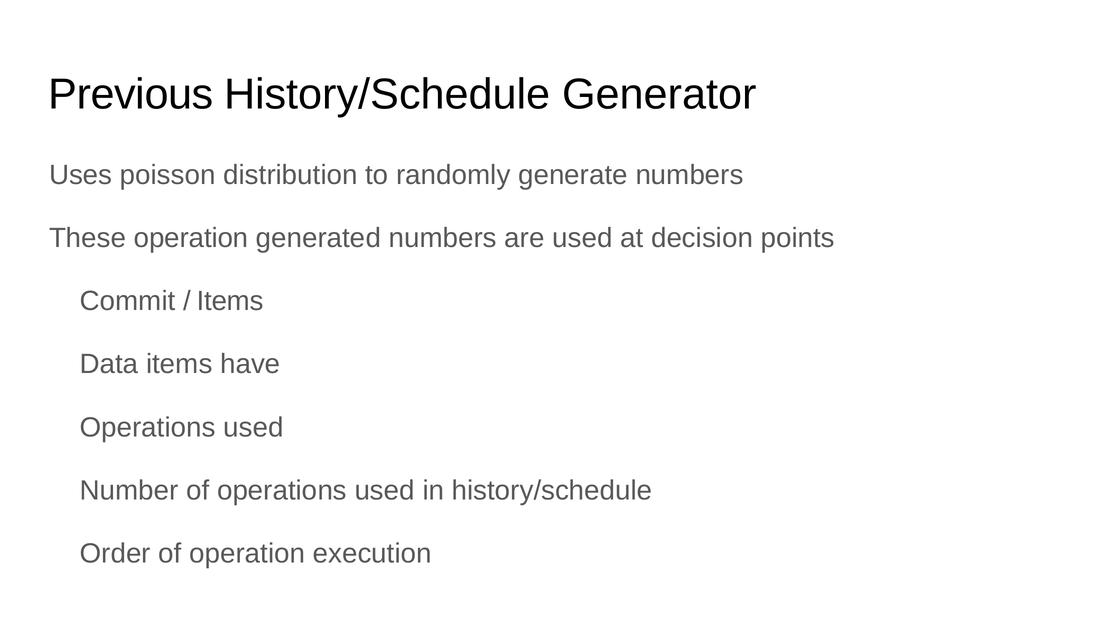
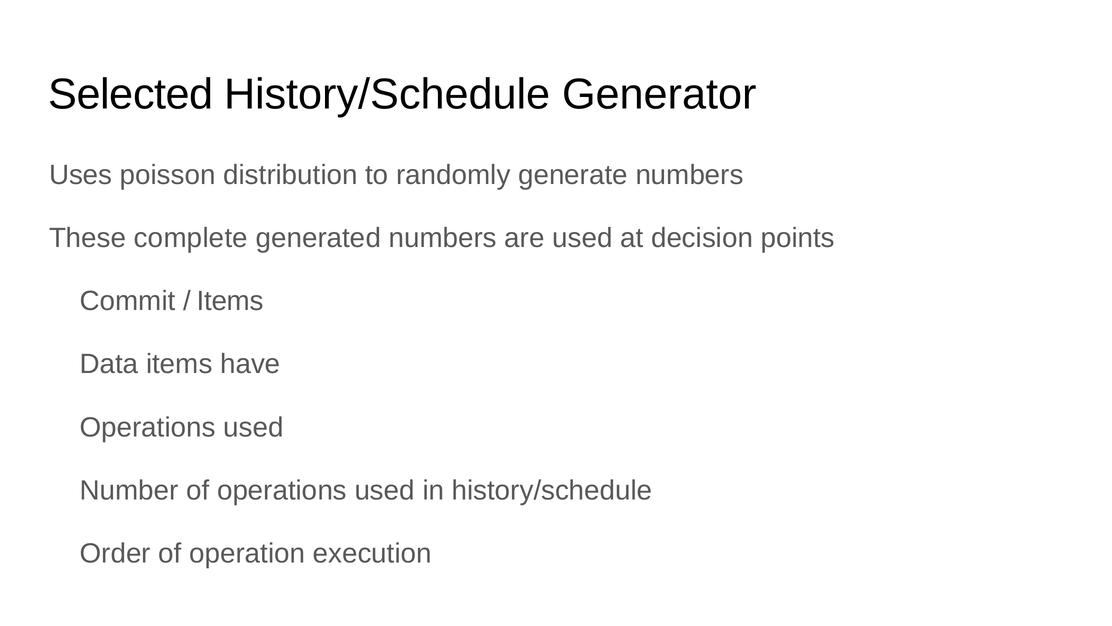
Previous: Previous -> Selected (131, 94)
These operation: operation -> complete (191, 238)
